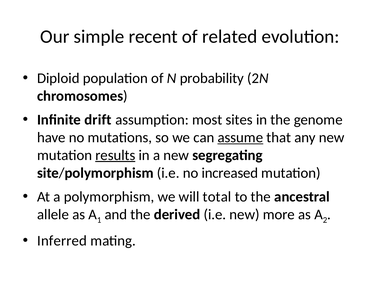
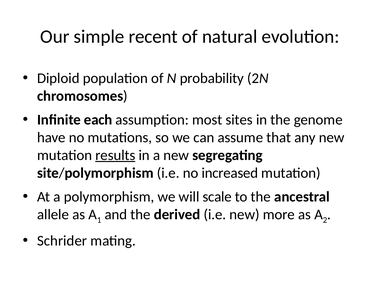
related: related -> natural (230, 36)
drift: drift -> each (98, 120)
assume underline: present -> none (240, 138)
total: total -> scale (217, 197)
Inferred: Inferred -> Schrider (62, 241)
